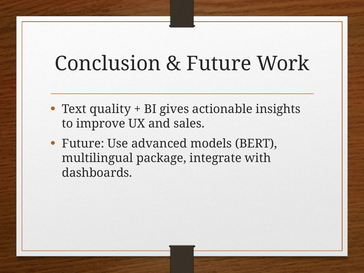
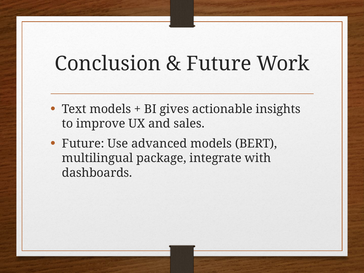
Text quality: quality -> models (110, 109)
